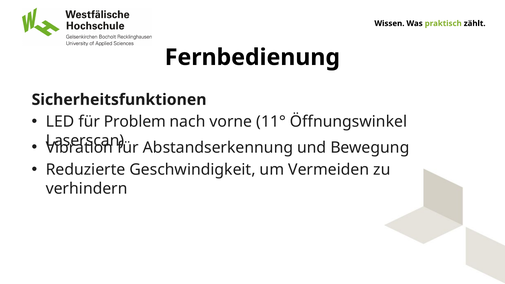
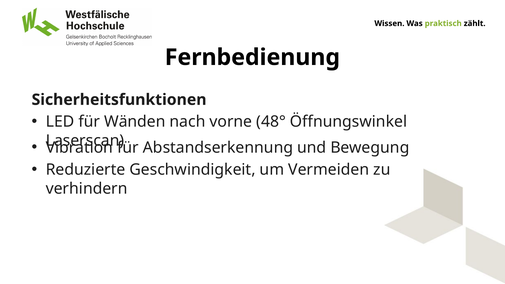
Problem: Problem -> Wänden (135, 122)
11°: 11° -> 48° (271, 122)
